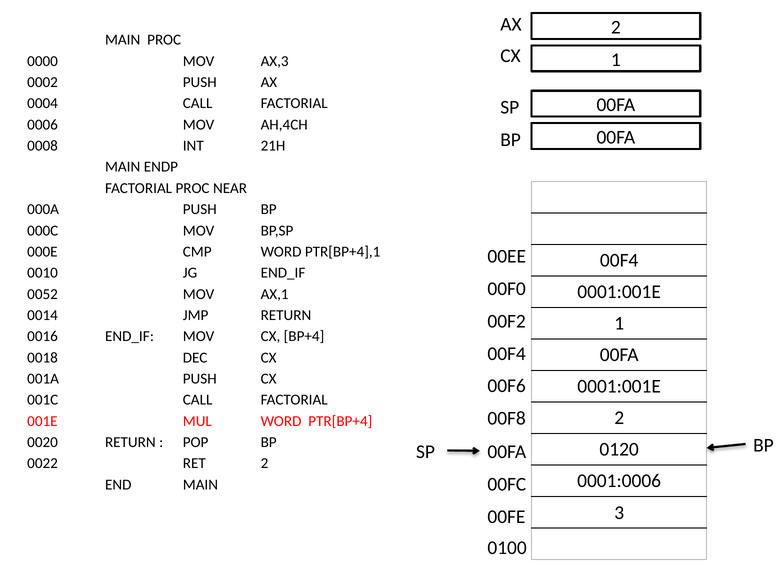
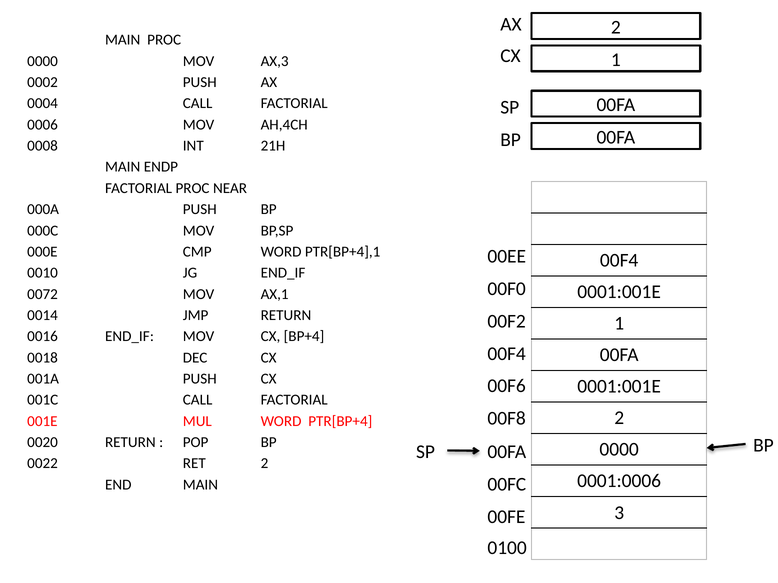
0052: 0052 -> 0072 (43, 294)
0120: 0120 -> 0000 (619, 450)
